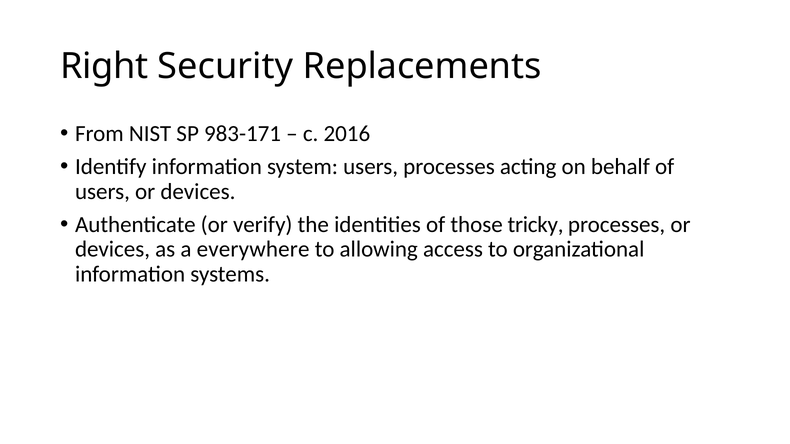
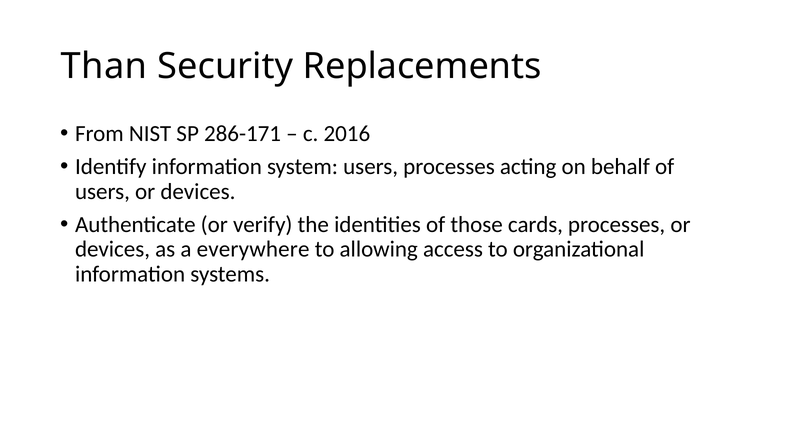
Right: Right -> Than (104, 66)
983-171: 983-171 -> 286-171 (243, 134)
tricky: tricky -> cards (535, 225)
